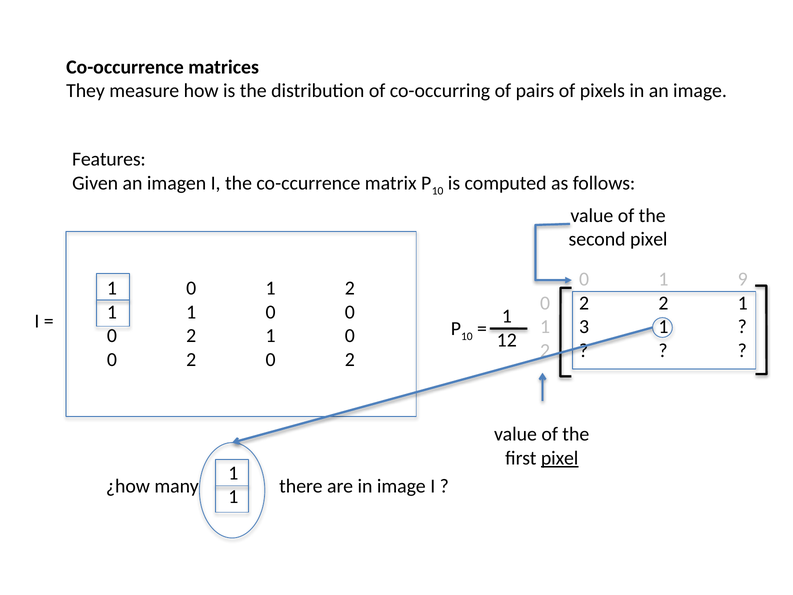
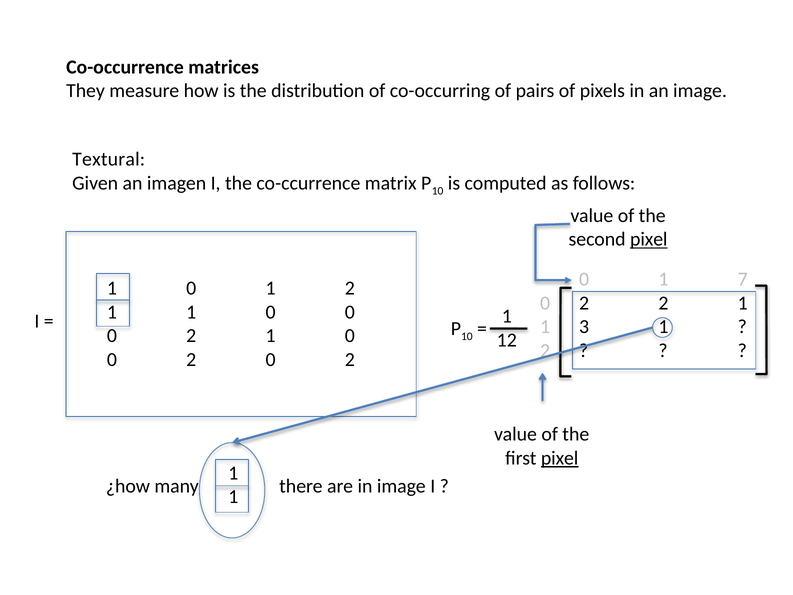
Features: Features -> Textural (109, 159)
pixel underline: none -> present (649, 239)
9: 9 -> 7 (743, 279)
